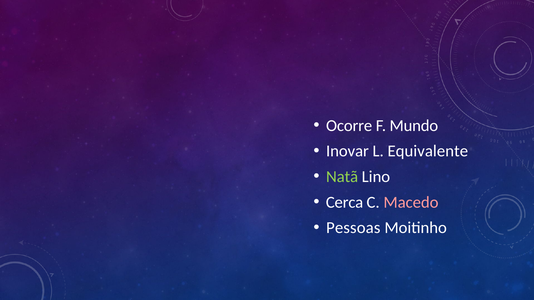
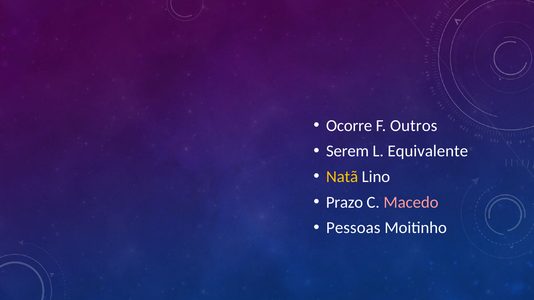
Mundo: Mundo -> Outros (414, 126)
Inovar: Inovar -> Serem (347, 151)
Natã colour: light green -> yellow (342, 177)
Cerca: Cerca -> Prazo (345, 202)
